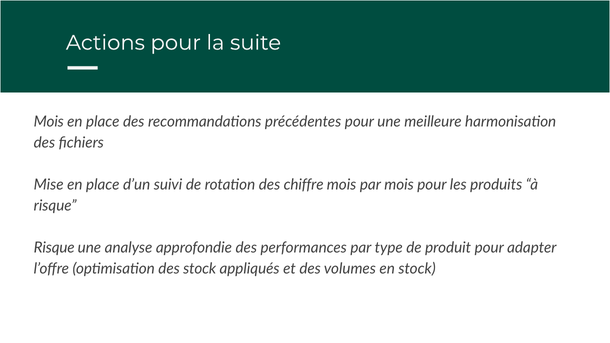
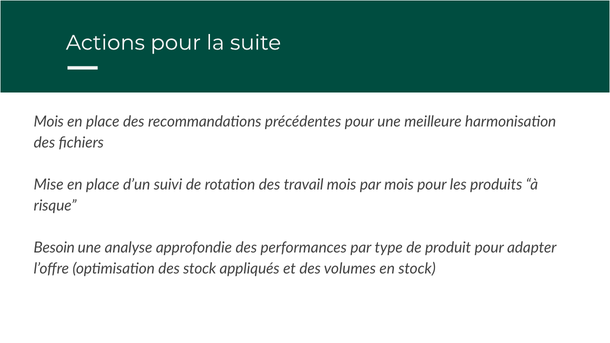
chiffre: chiffre -> travail (304, 185)
Risque: Risque -> Besoin (54, 248)
